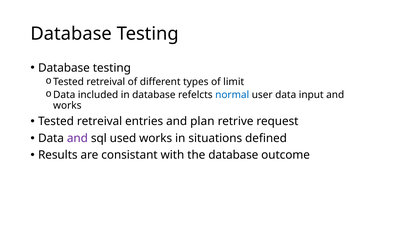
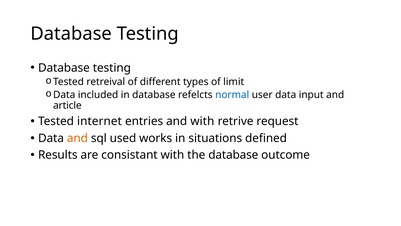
works: works -> article (67, 105)
retreival: retreival -> internet (99, 121)
and plan: plan -> with (202, 121)
and colour: purple -> orange (77, 138)
